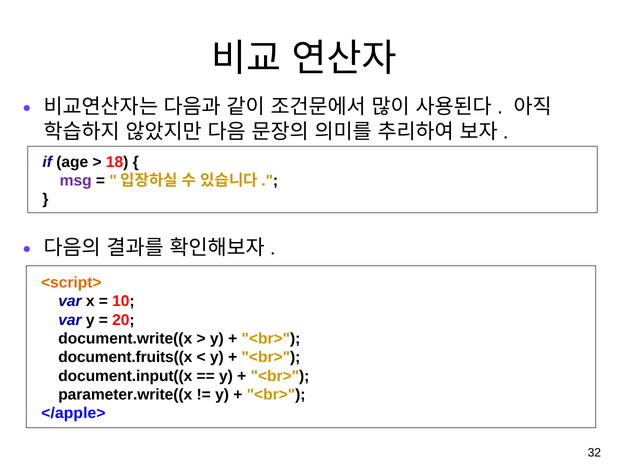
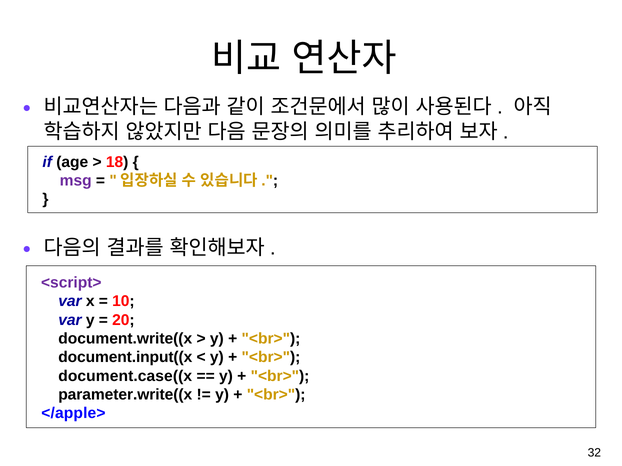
<script> colour: orange -> purple (71, 283)
document.fruits((x: document.fruits((x -> document.input((x (125, 358)
document.input((x: document.input((x -> document.case((x (125, 376)
